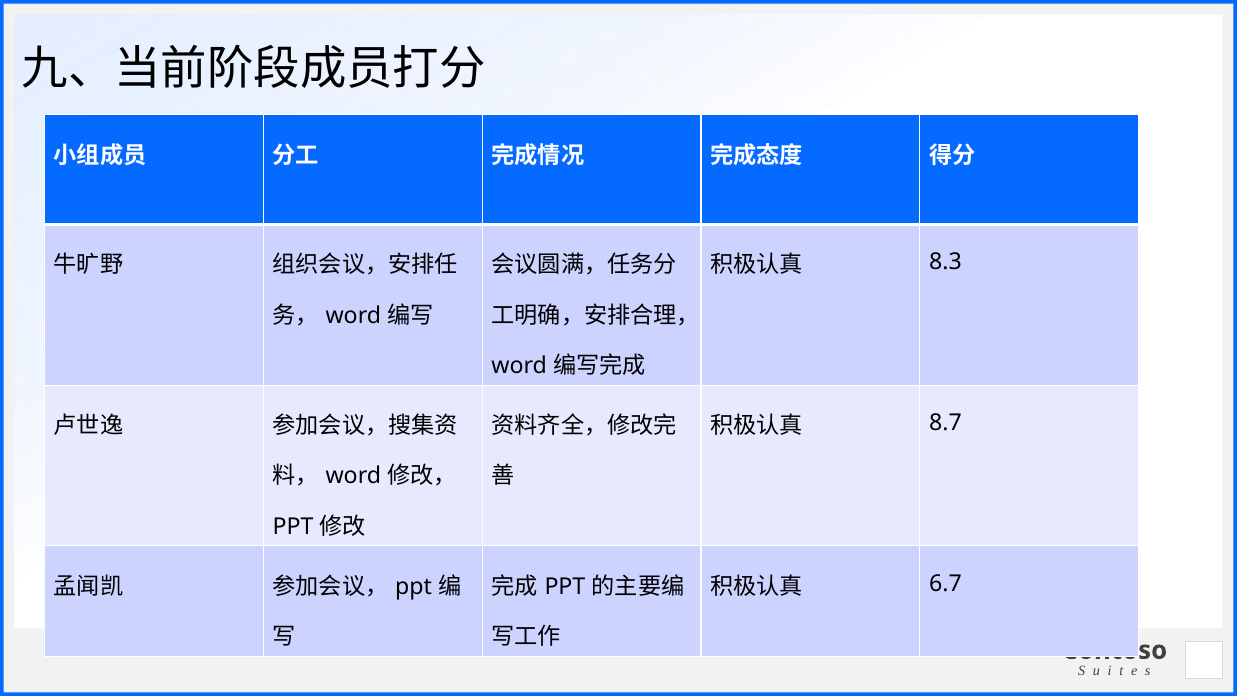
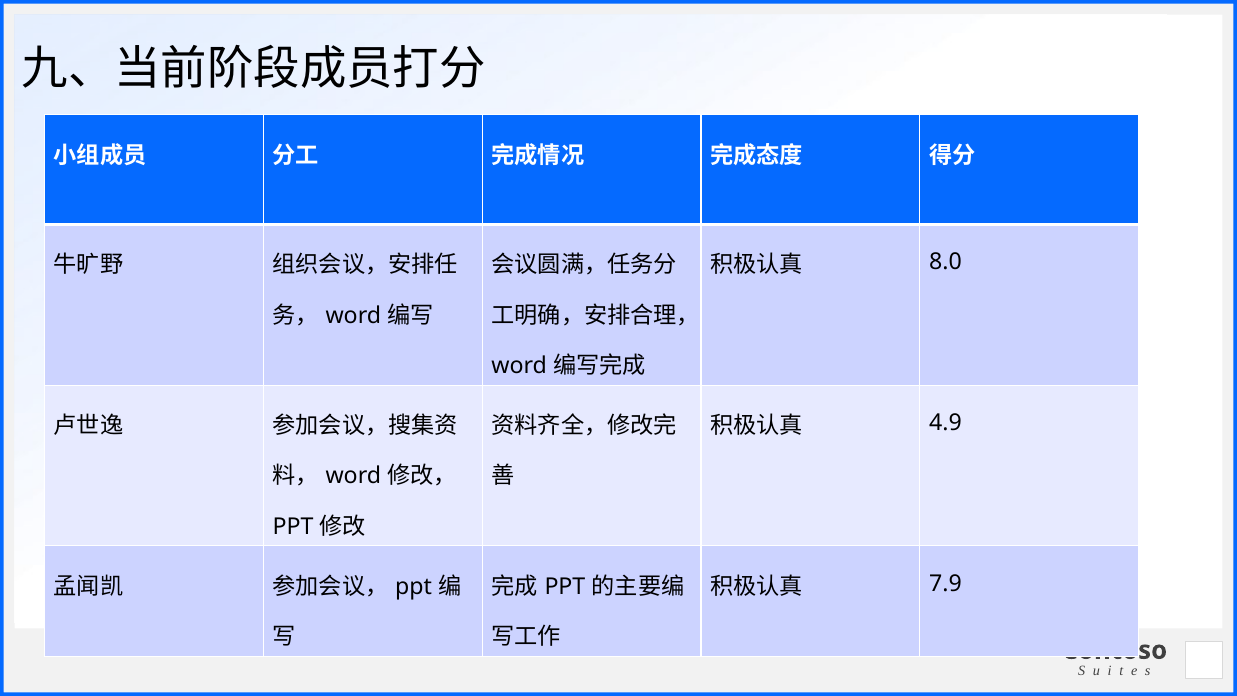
8.3: 8.3 -> 8.0 (945, 262)
8.7: 8.7 -> 4.9 (945, 423)
6.7: 6.7 -> 7.9 (945, 583)
